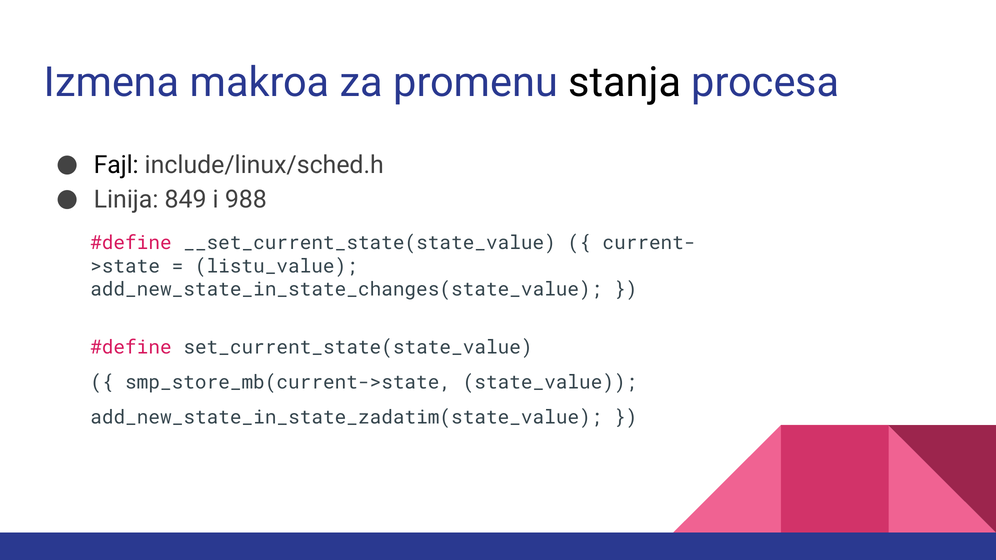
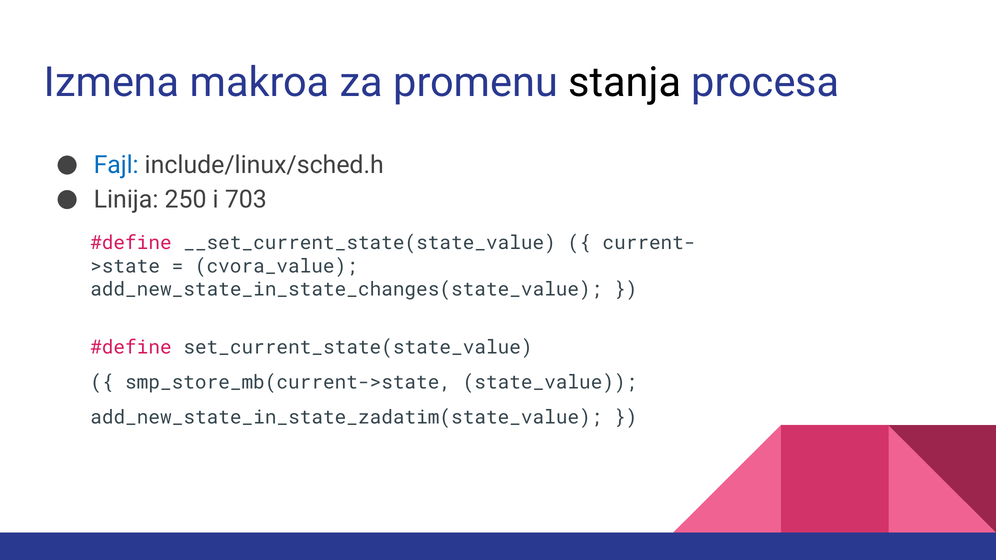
Fajl colour: black -> blue (116, 165)
849: 849 -> 250 (186, 199)
988: 988 -> 703 (246, 199)
listu_value: listu_value -> cvora_value (276, 266)
